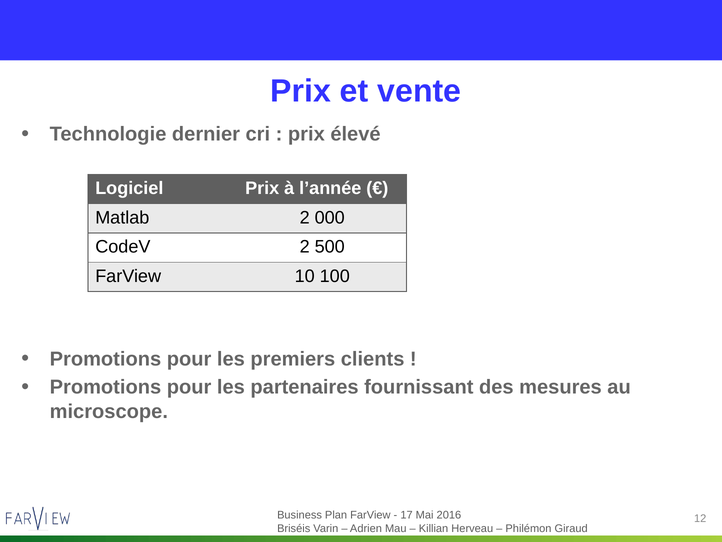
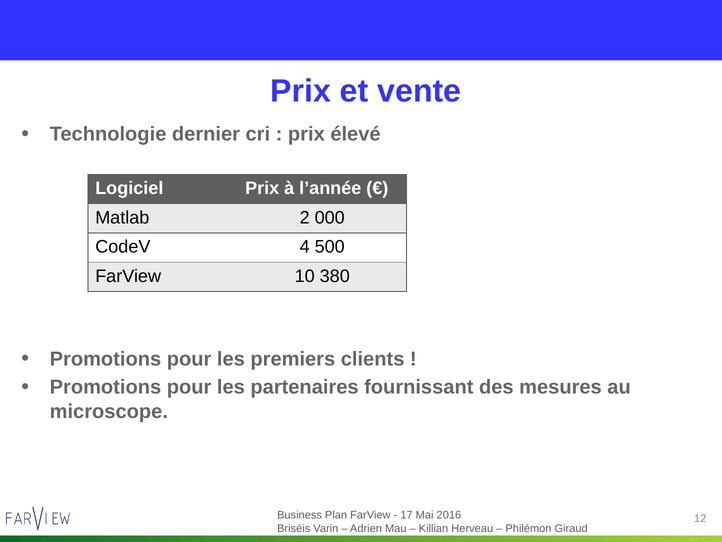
CodeV 2: 2 -> 4 (305, 247)
100: 100 -> 380 (335, 276)
